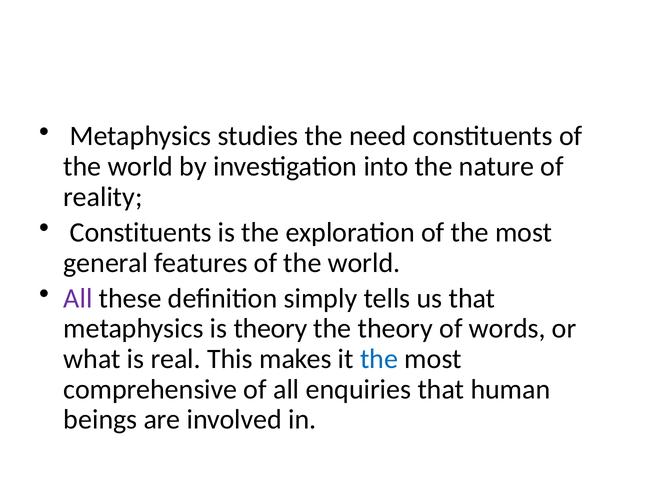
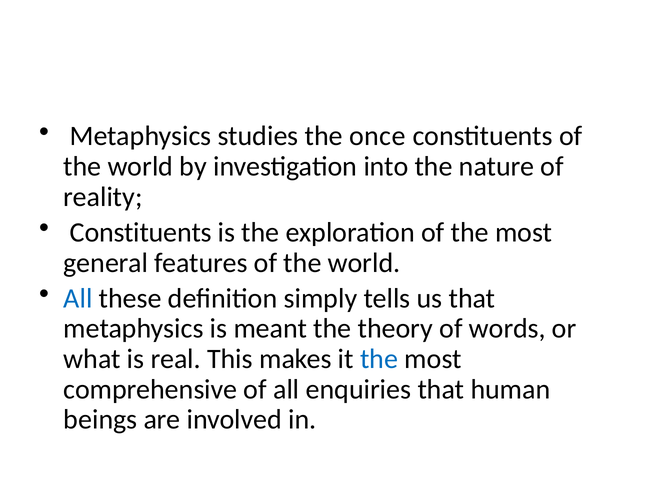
need: need -> once (377, 136)
All colour: purple -> blue (78, 298)
is theory: theory -> meant (270, 328)
